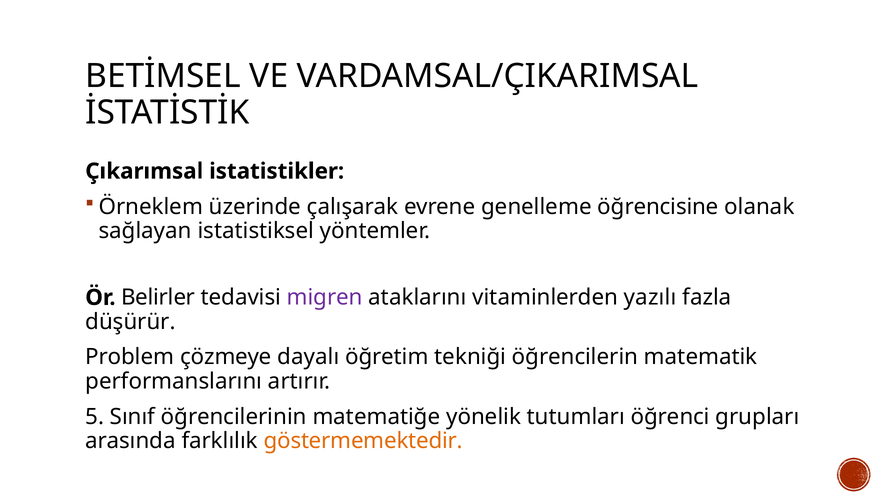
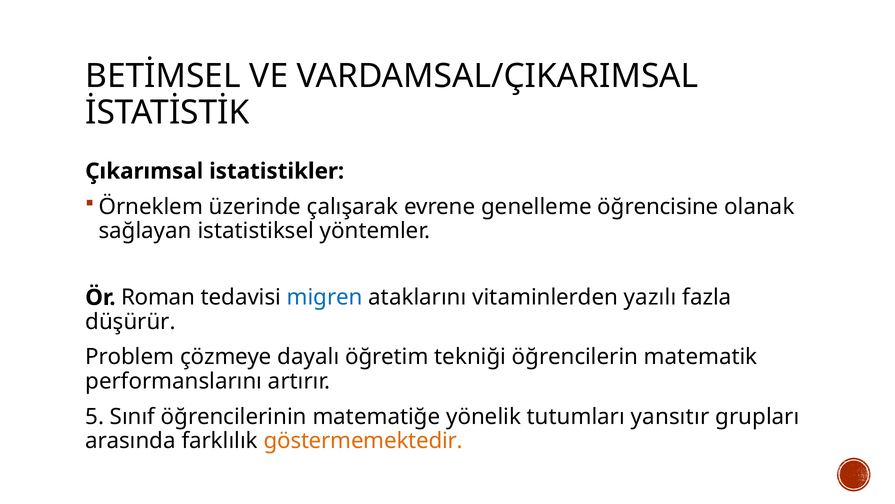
Belirler: Belirler -> Roman (158, 297)
migren colour: purple -> blue (325, 297)
öğrenci: öğrenci -> yansıtır (670, 416)
